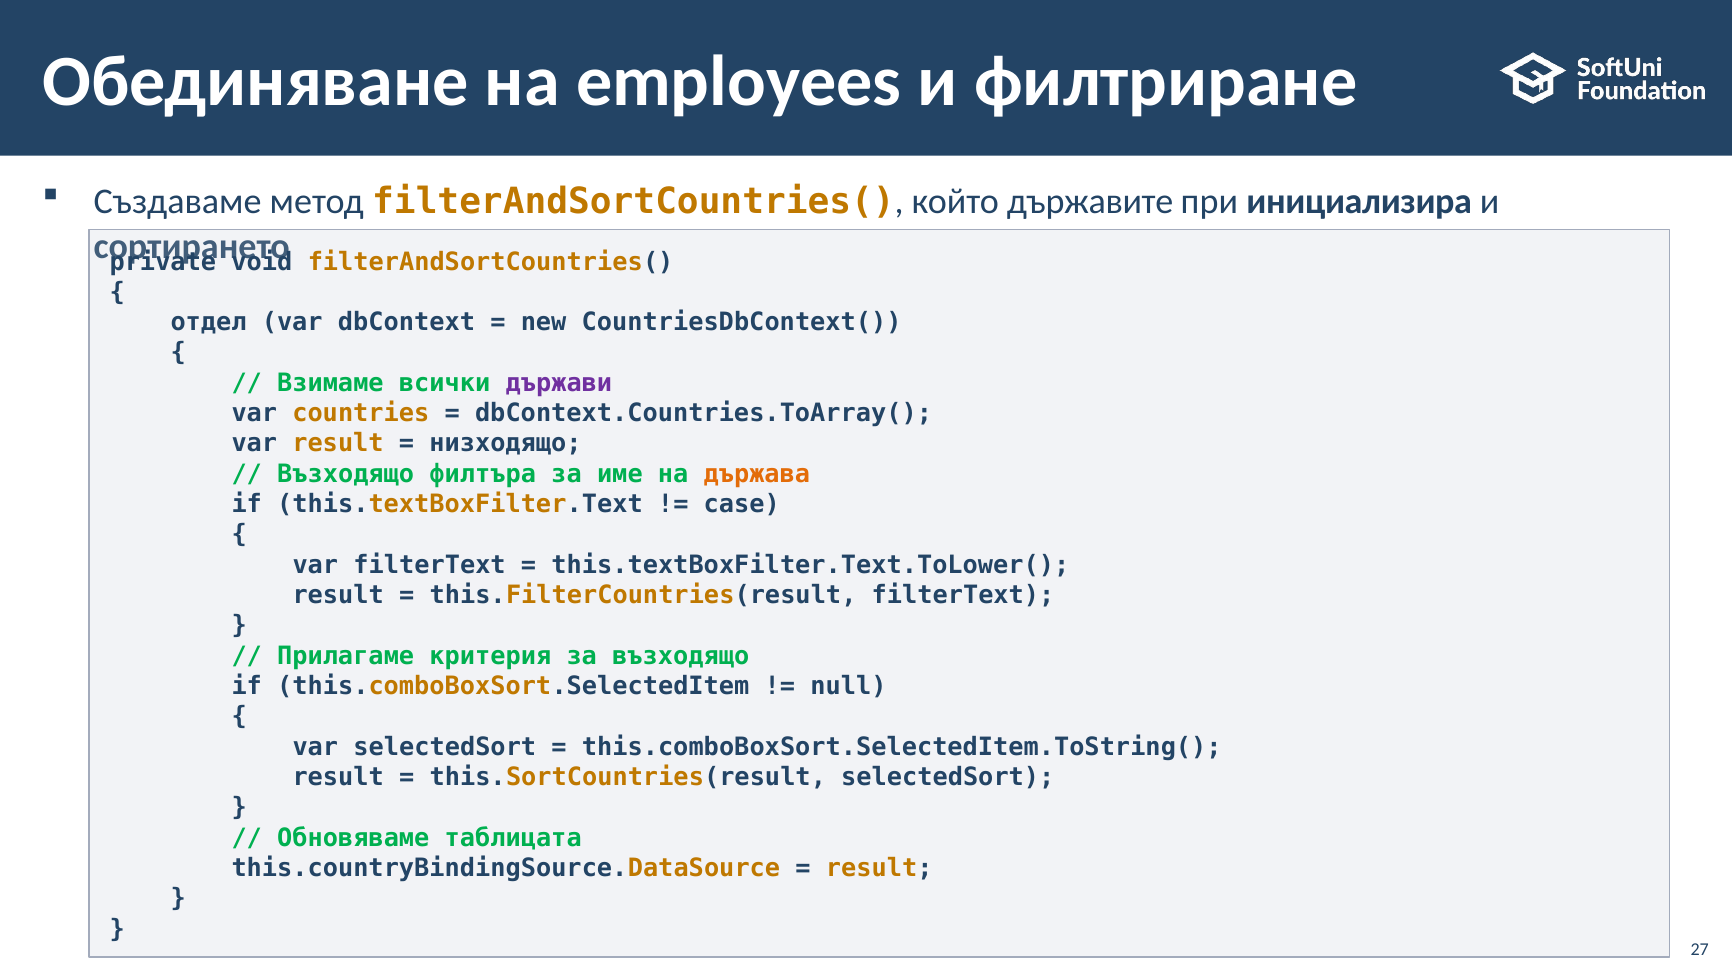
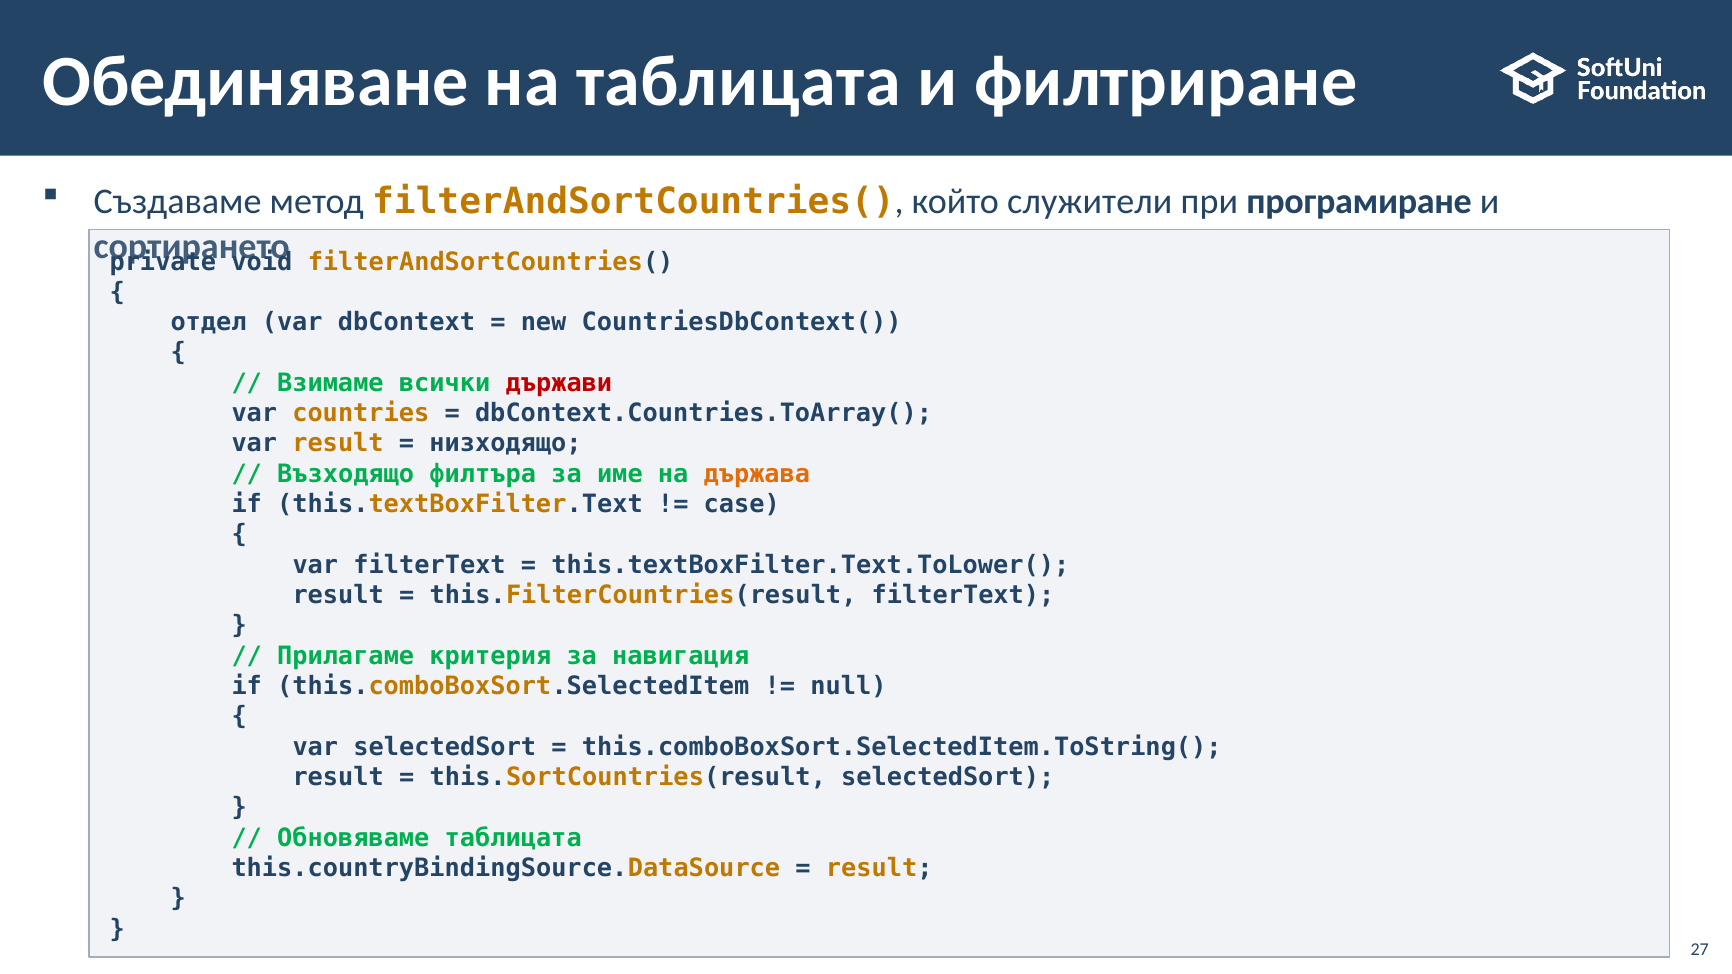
на employees: employees -> таблицата (738, 82)
държавите: държавите -> служители (1090, 201)
инициализира: инициализира -> програмиране (1359, 201)
държави colour: purple -> red (559, 383)
за възходящо: възходящо -> навигация (681, 656)
